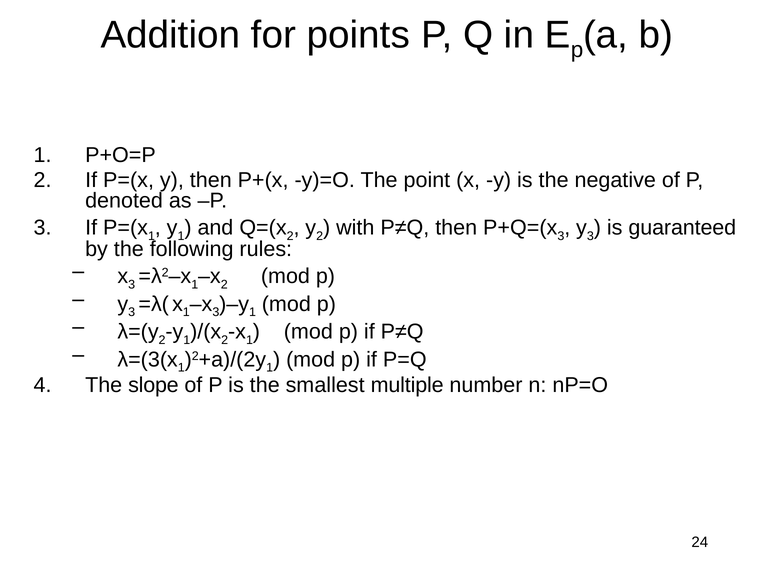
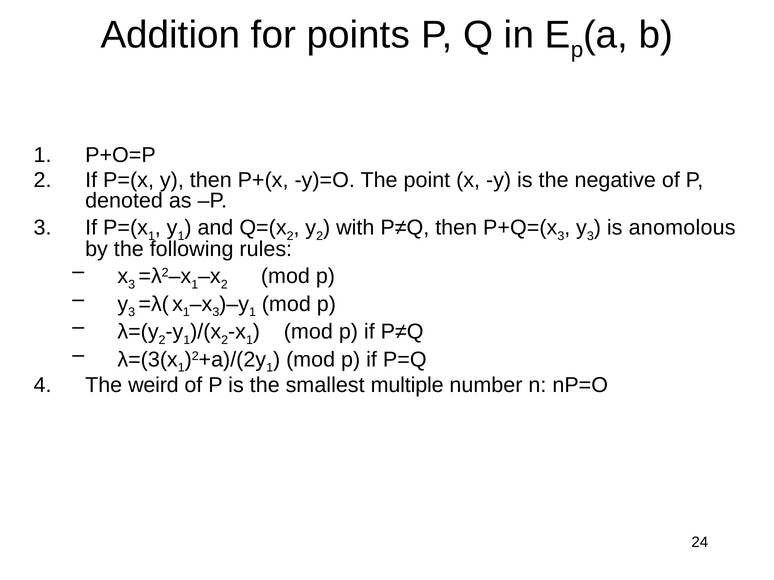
guaranteed: guaranteed -> anomolous (682, 228)
slope: slope -> weird (153, 385)
